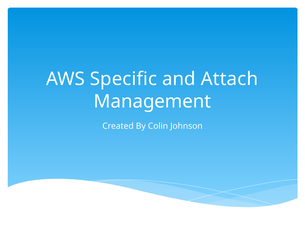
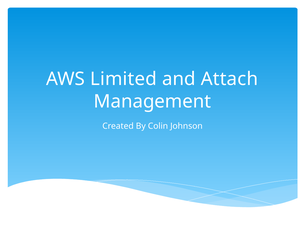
Specific: Specific -> Limited (123, 79)
